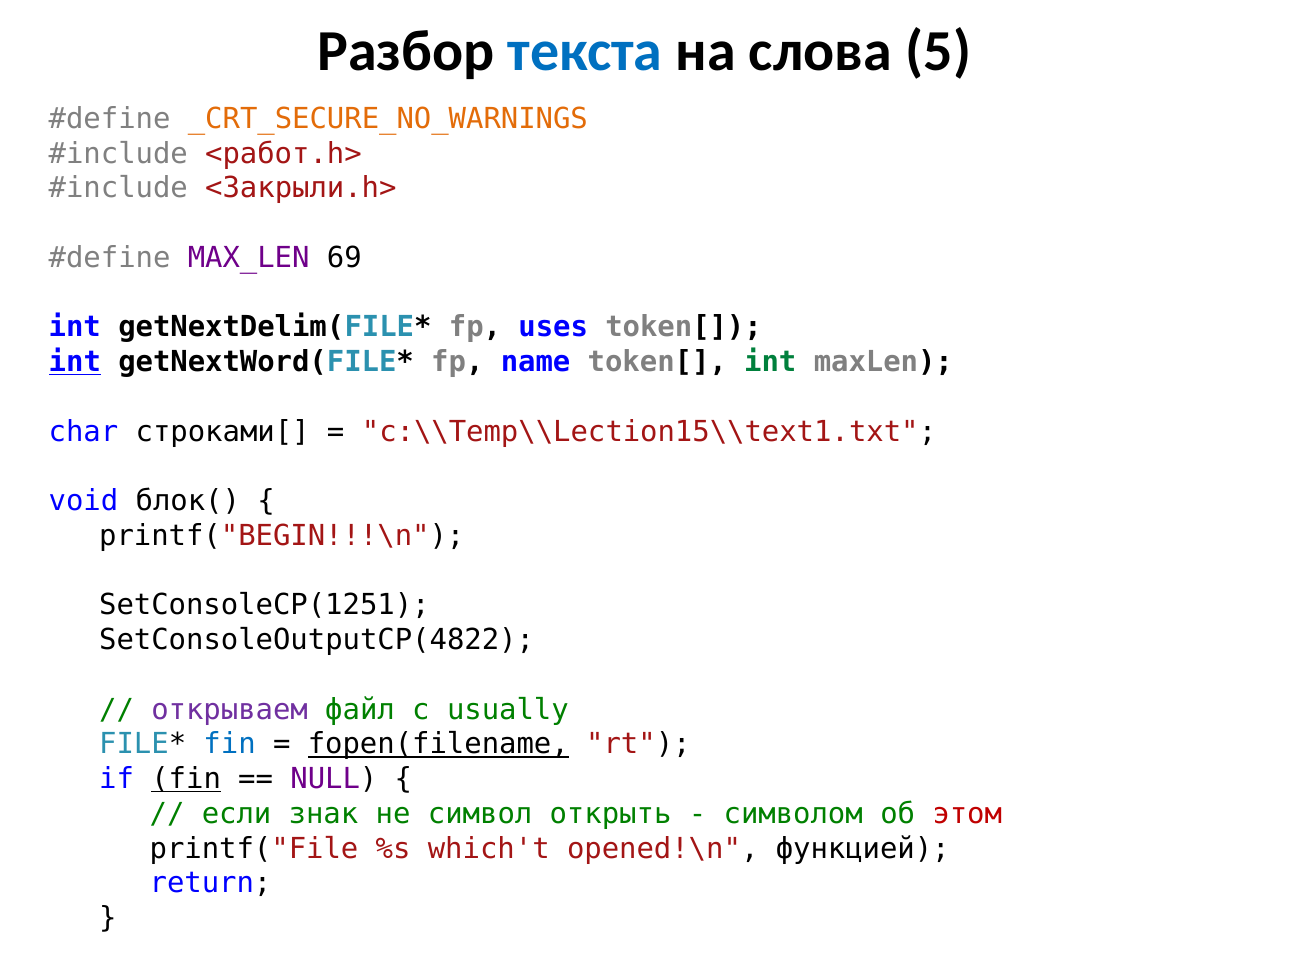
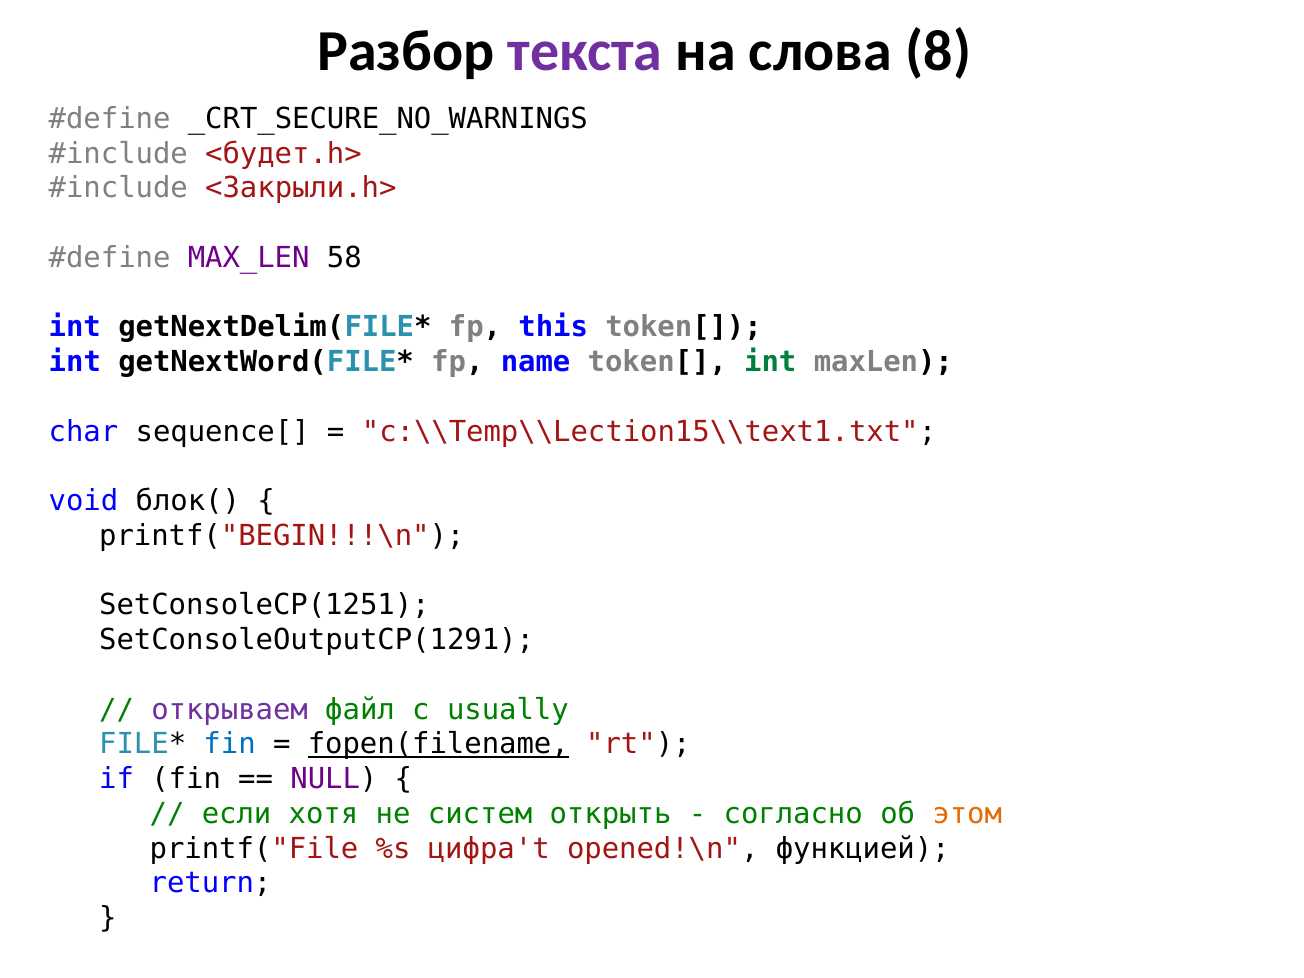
текста colour: blue -> purple (585, 51)
5: 5 -> 8 (938, 51)
_CRT_SECURE_NO_WARNINGS colour: orange -> black (388, 119)
<работ.h>: <работ.h> -> <будет.h> (283, 153)
69: 69 -> 58 (344, 258)
uses: uses -> this (553, 327)
int underline: present -> none (75, 362)
строками[: строками[ -> sequence[ (223, 431)
SetConsoleOutputCP(4822: SetConsoleOutputCP(4822 -> SetConsoleOutputCP(1291 (317, 640)
fin underline: present -> none (186, 779)
знак: знак -> хотя (323, 814)
символ: символ -> систем (480, 814)
символом: символом -> согласно (793, 814)
этом colour: red -> orange (967, 814)
which't: which't -> цифра't (489, 849)
